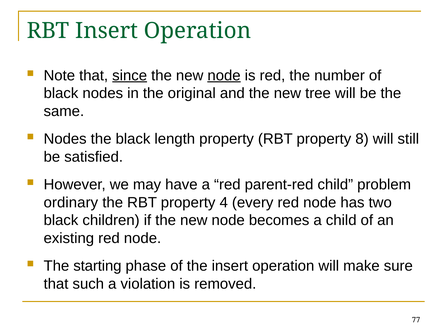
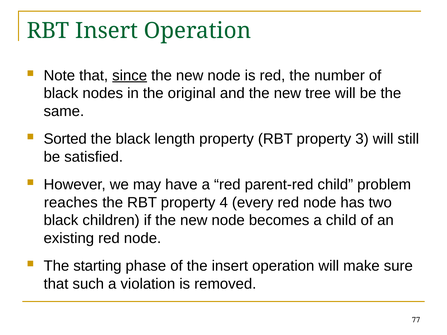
node underline: present -> none (224, 76)
Nodes: Nodes -> Sorted (65, 139)
8: 8 -> 3 (362, 139)
ordinary: ordinary -> reaches (71, 203)
